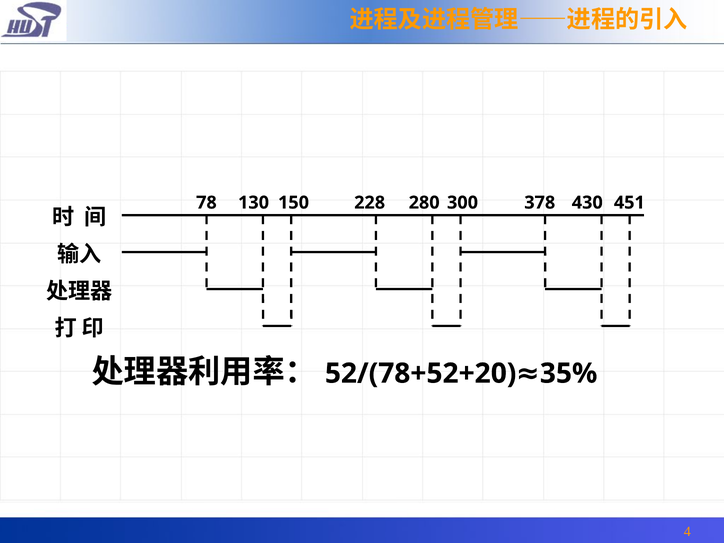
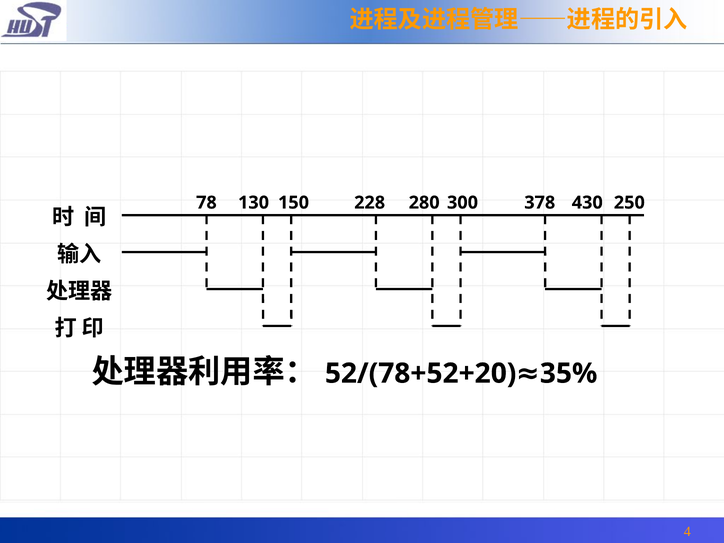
451: 451 -> 250 (629, 203)
